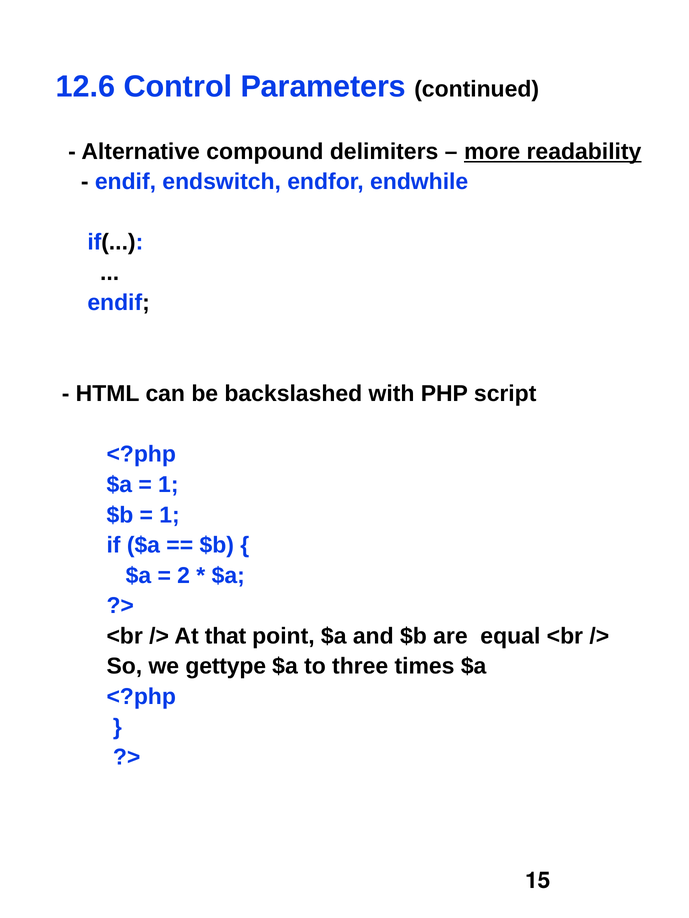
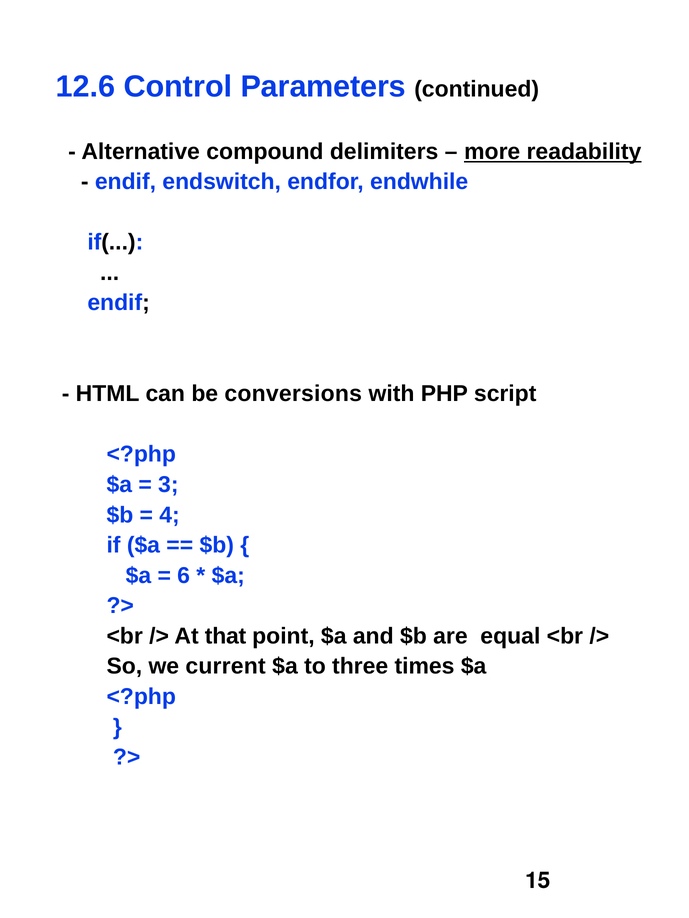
backslashed: backslashed -> conversions (293, 394)
1: 1 -> 3 (168, 485)
1: 1 -> 4 (170, 515)
2: 2 -> 6 (184, 576)
gettype: gettype -> current (226, 667)
